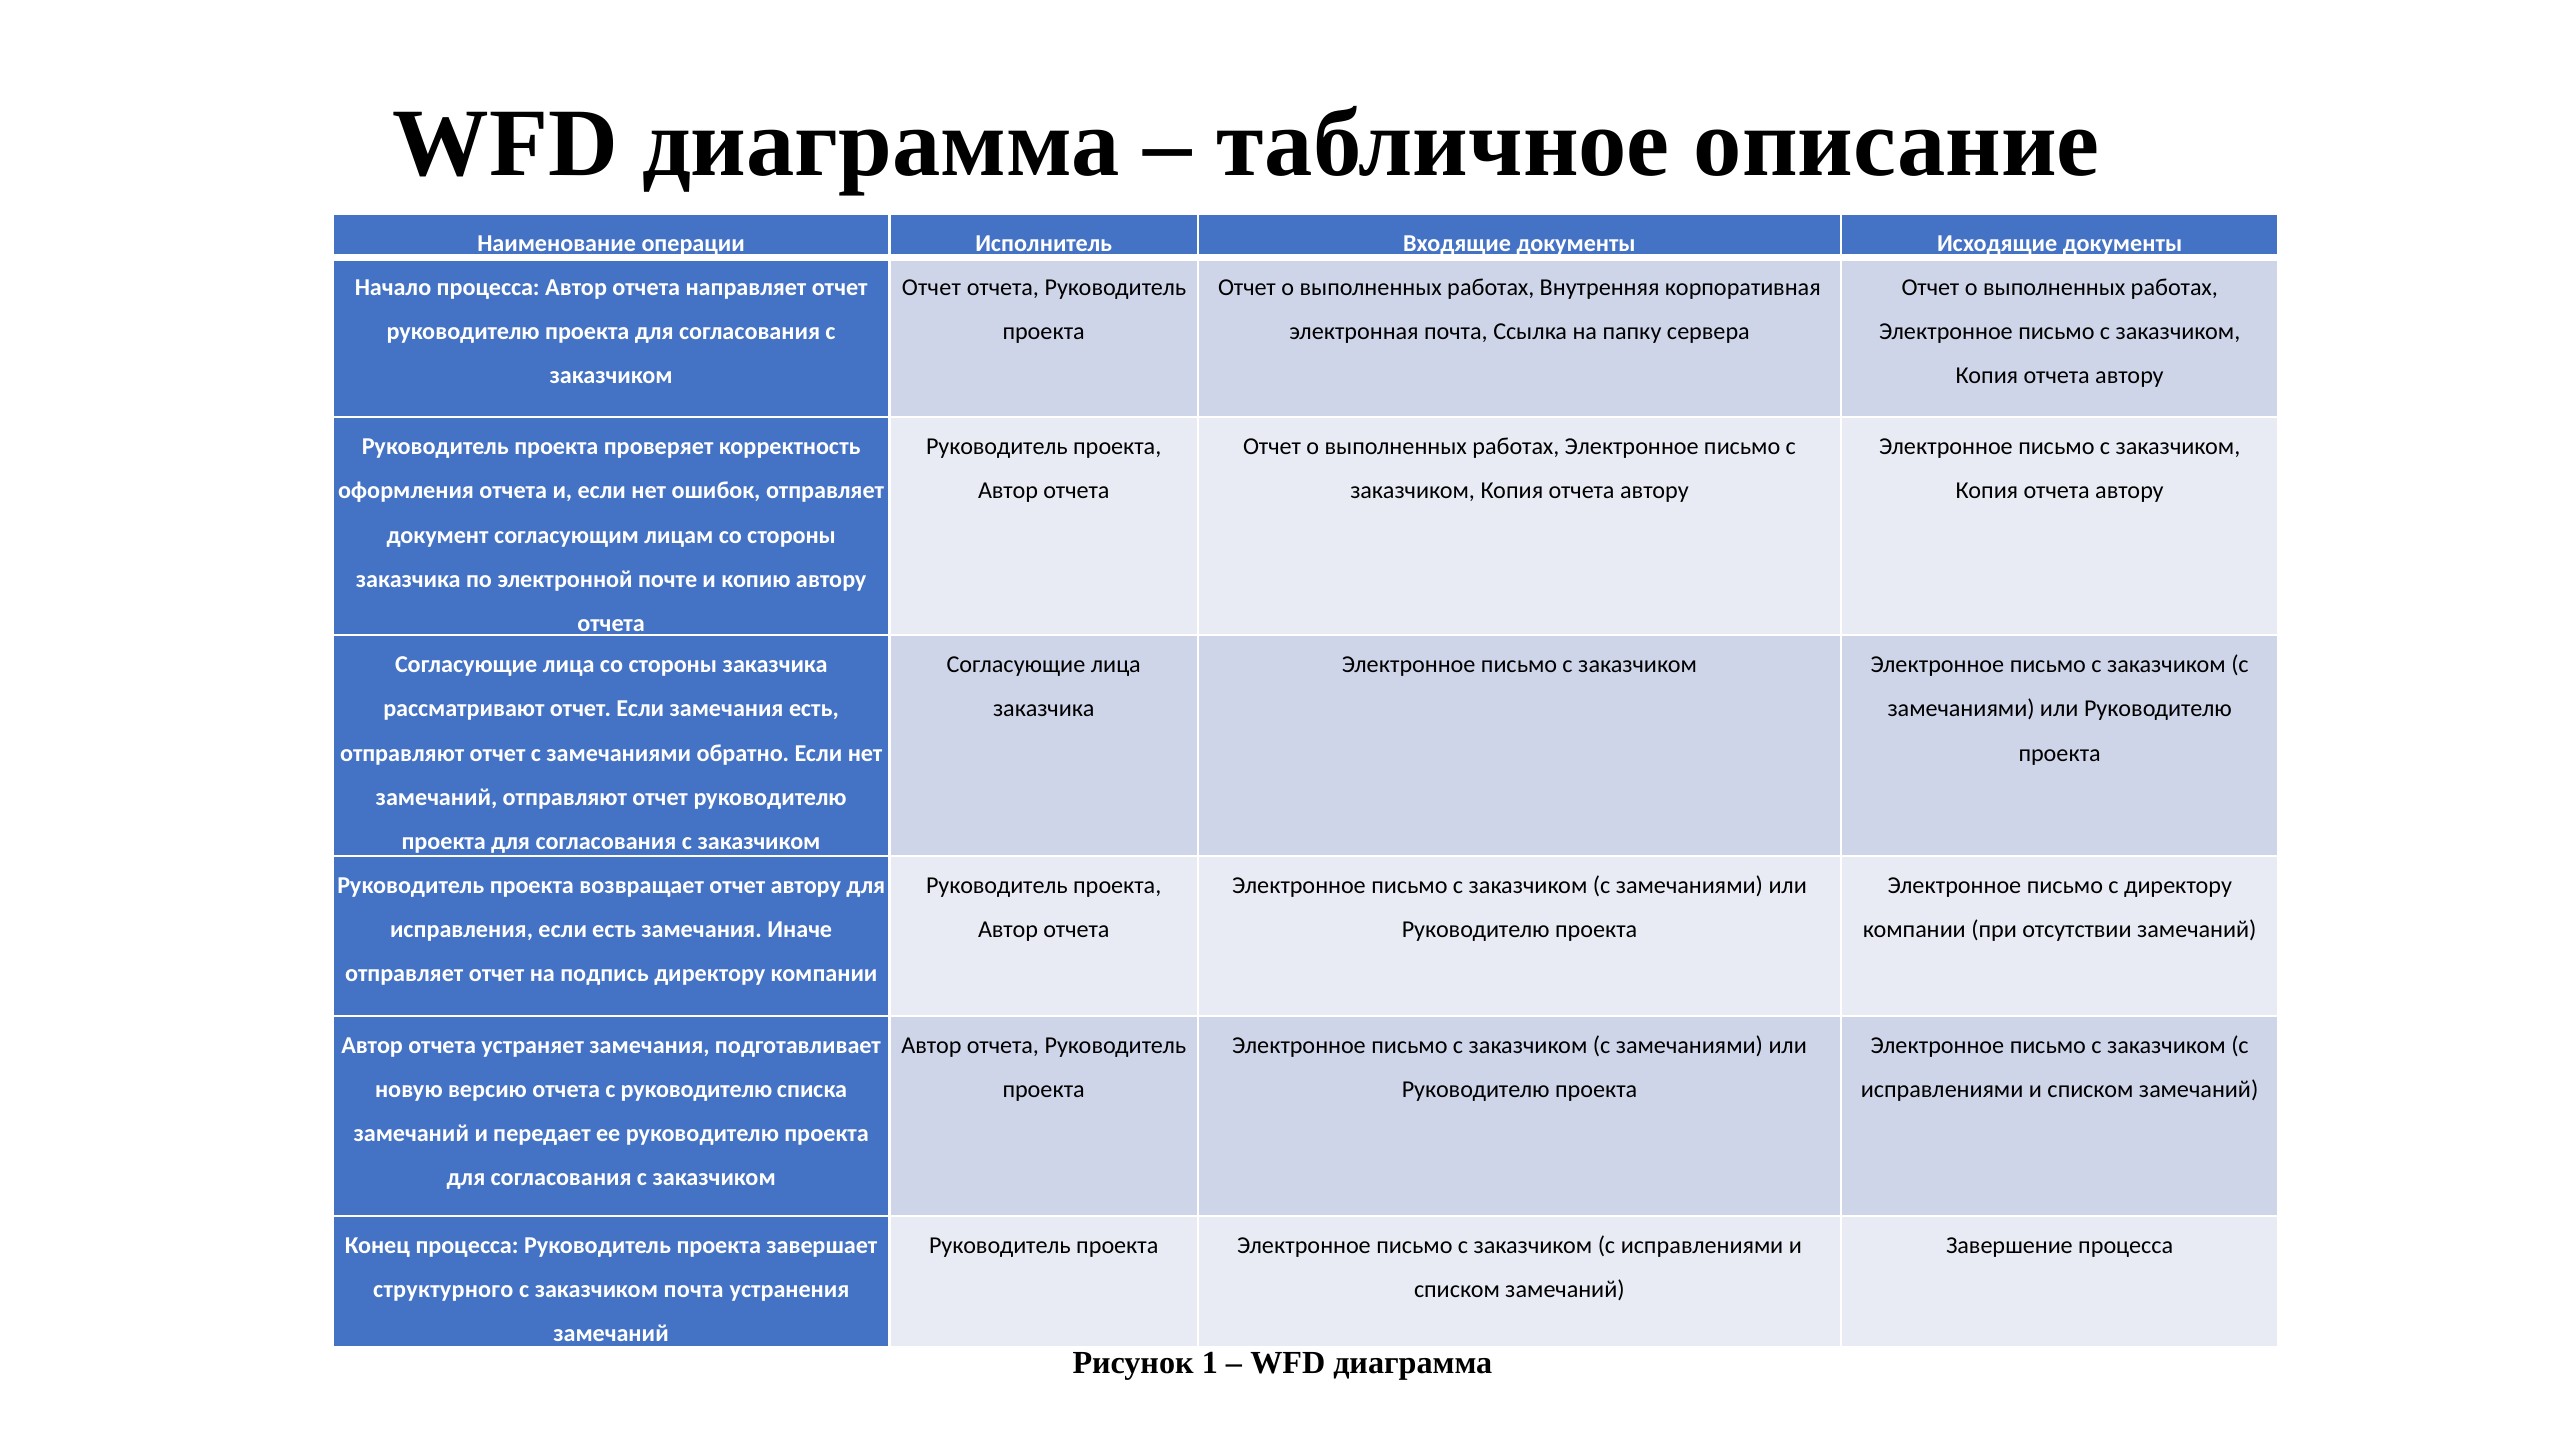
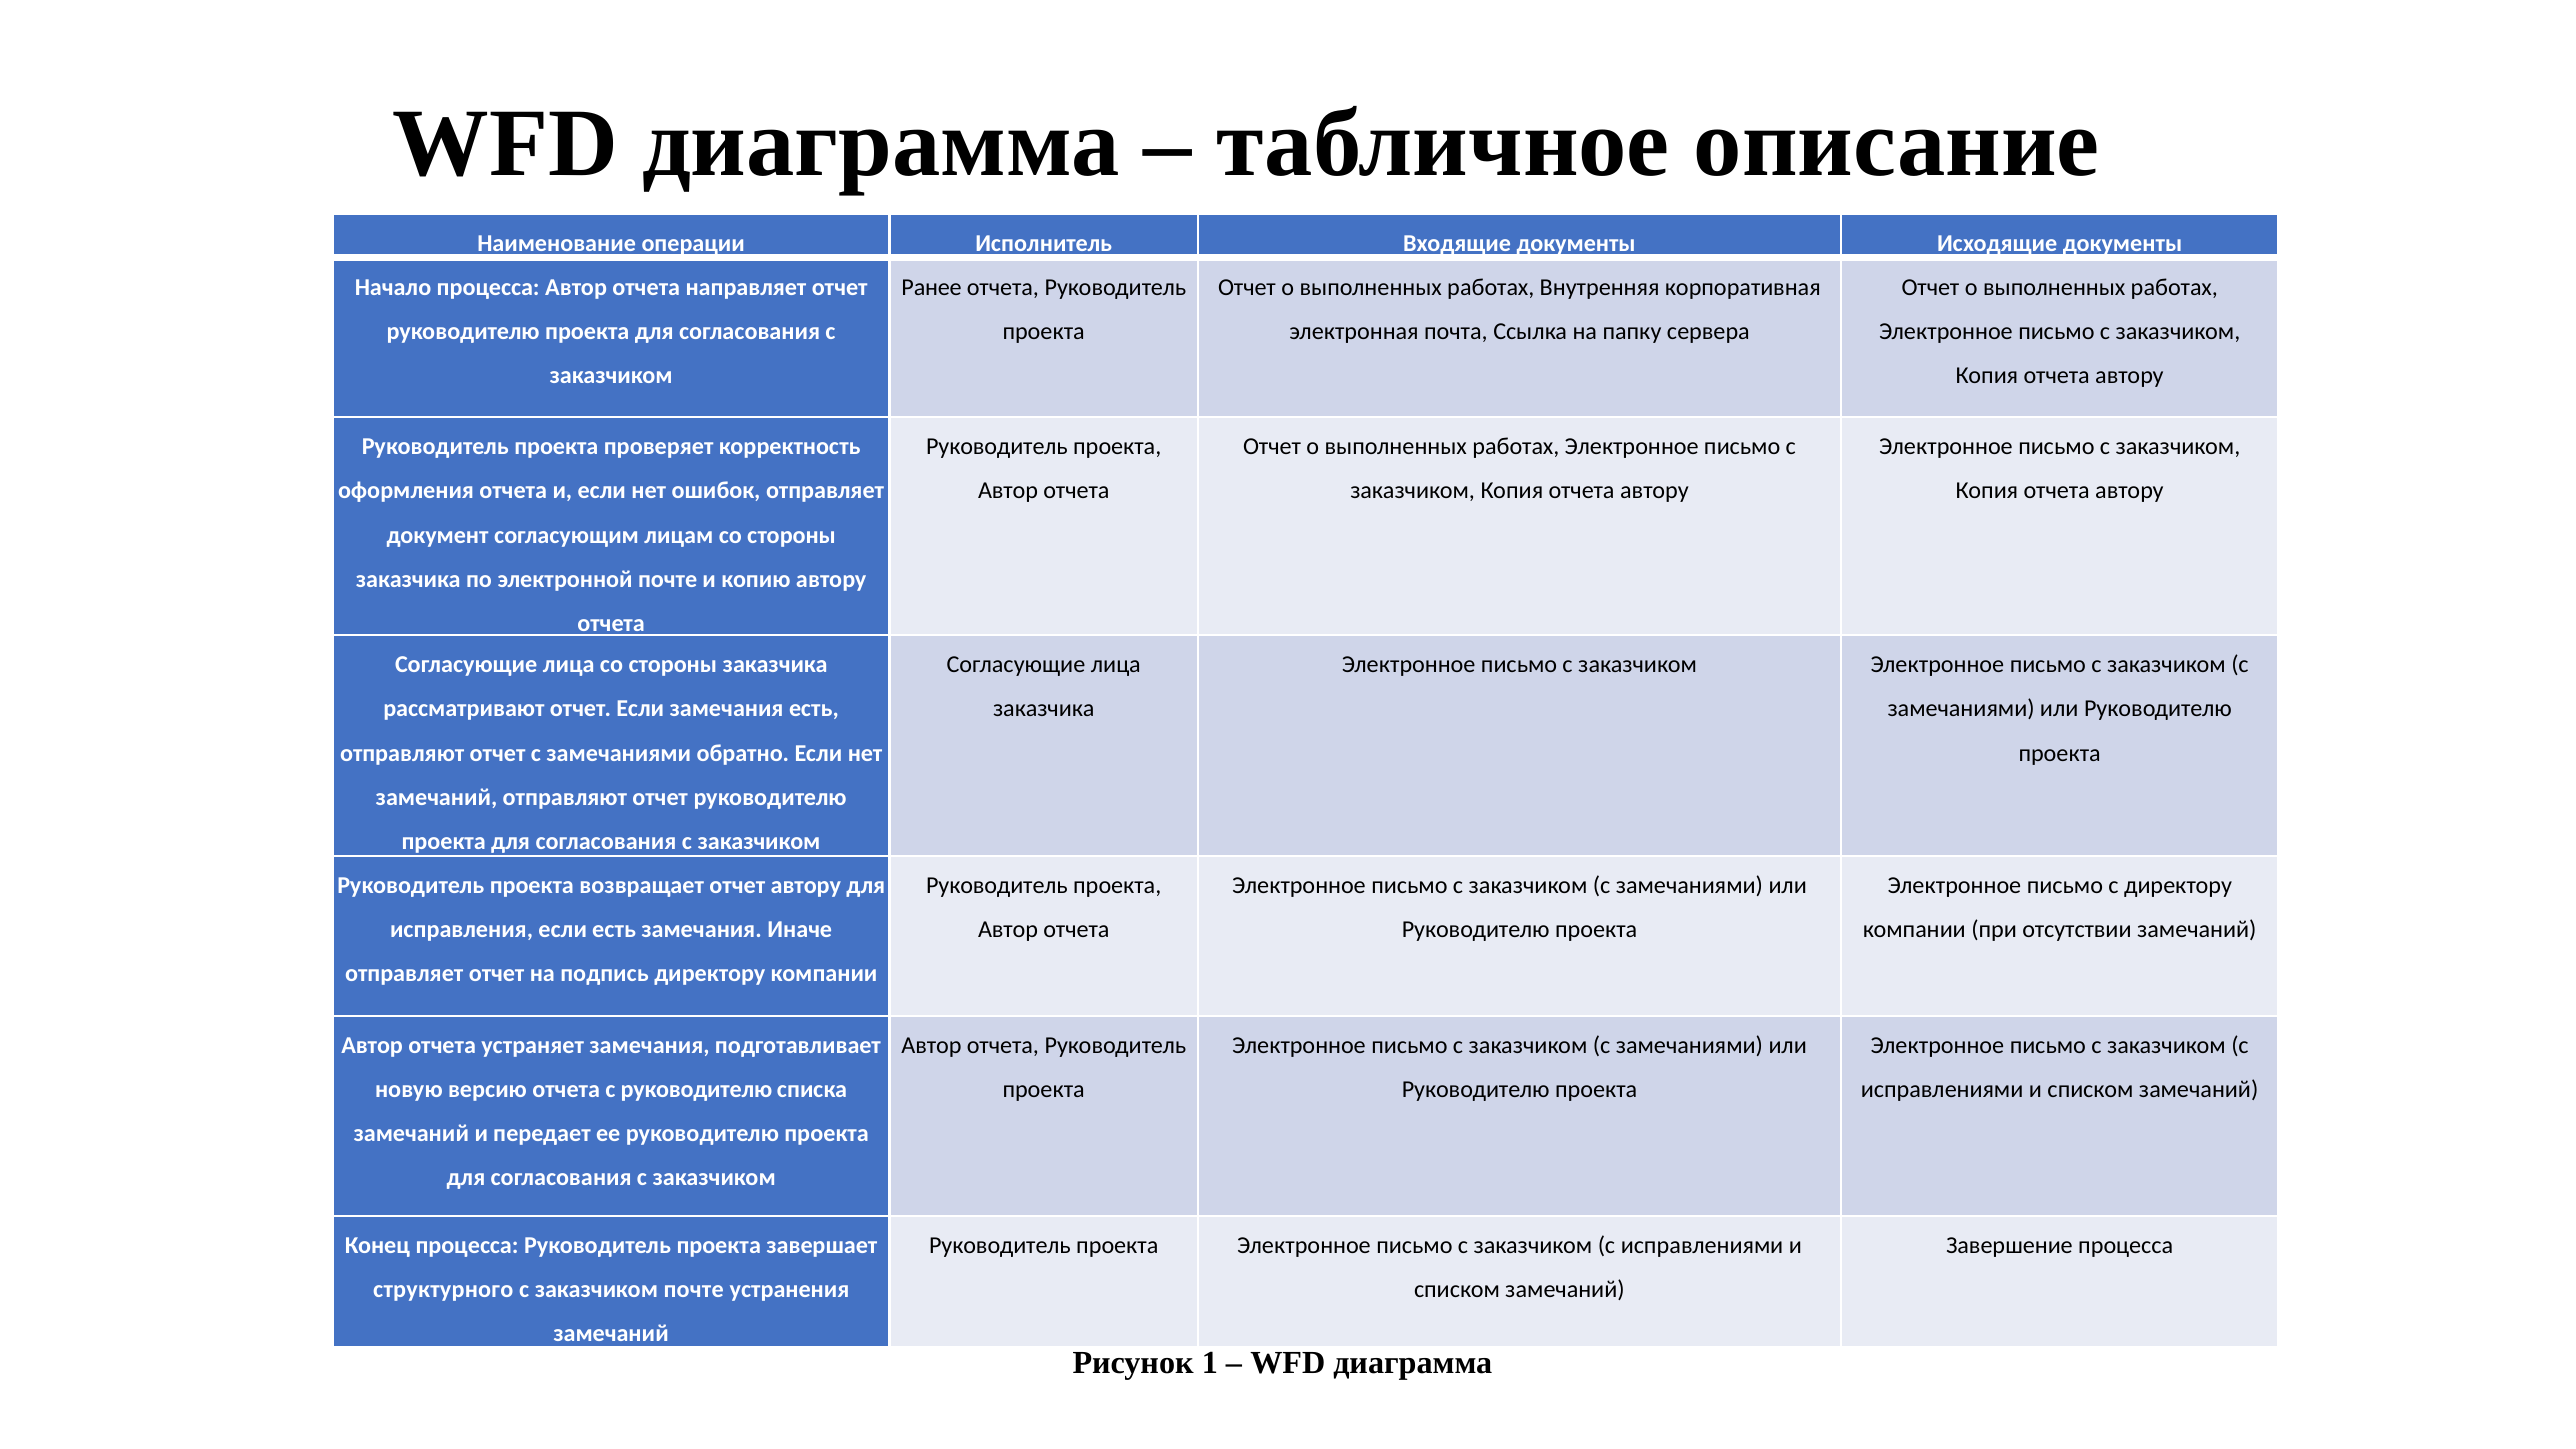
Отчет: Отчет -> Ранее (932, 287)
заказчиком почта: почта -> почте (694, 1290)
